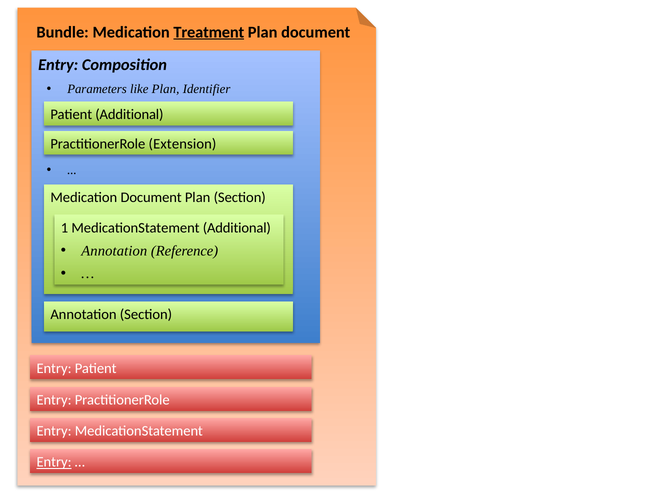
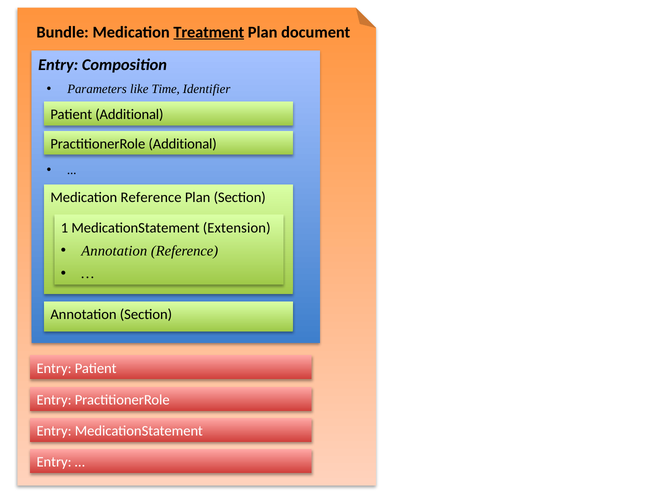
like Plan: Plan -> Time (166, 89)
PractitionerRole Extension: Extension -> Additional (183, 144)
Medication Document: Document -> Reference (151, 198)
MedicationStatement Additional: Additional -> Extension (237, 228)
Entry underline: present -> none (54, 462)
